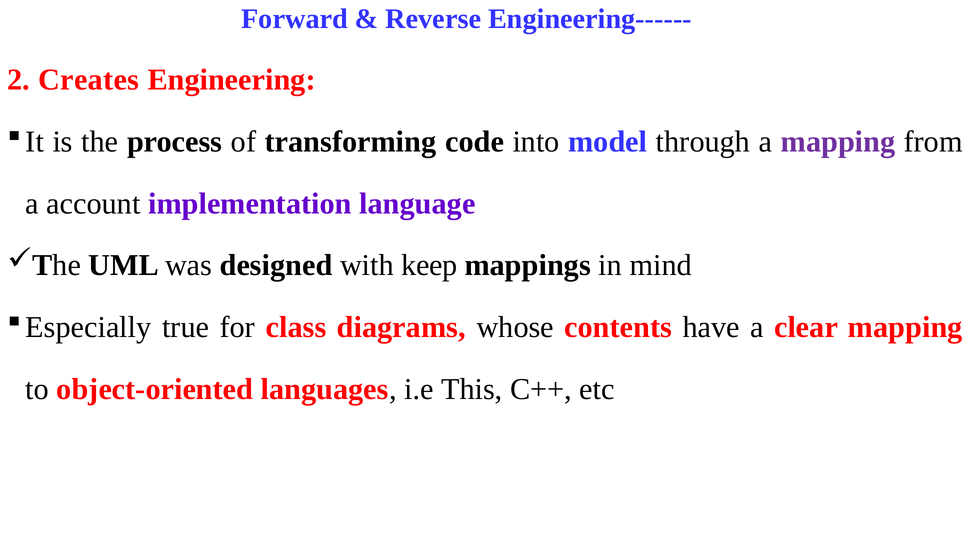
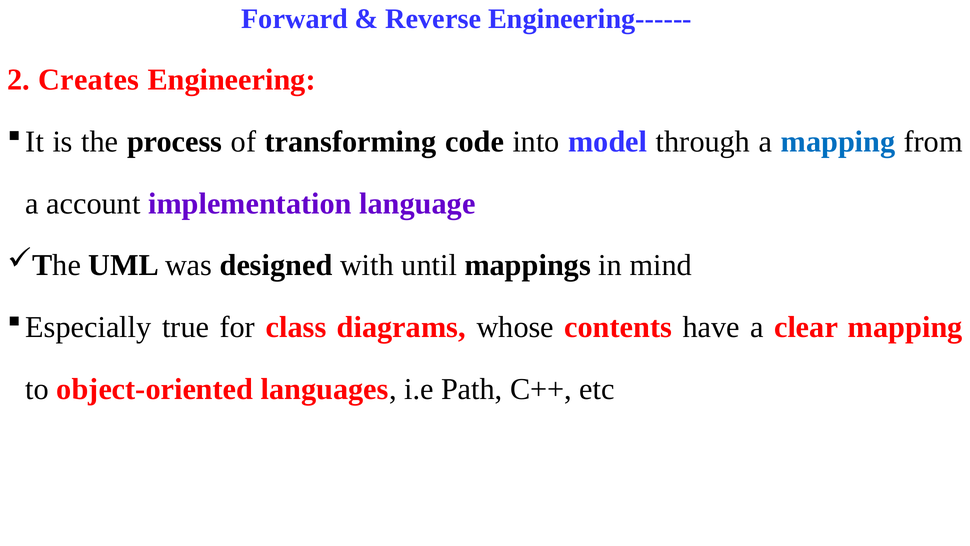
mapping colour: purple -> blue (838, 142)
keep: keep -> until (429, 265)
This: This -> Path (472, 389)
